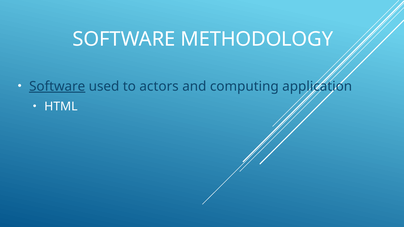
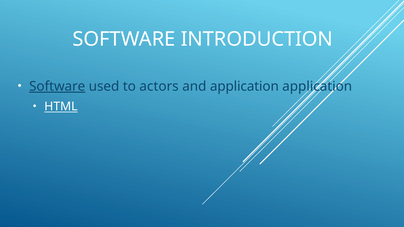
METHODOLOGY: METHODOLOGY -> INTRODUCTION (257, 39)
and computing: computing -> application (244, 86)
HTML underline: none -> present (61, 107)
